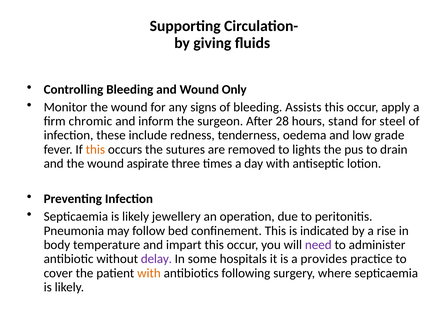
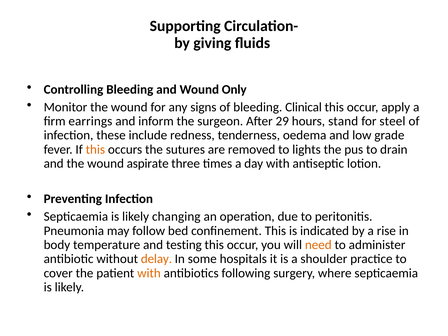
Assists: Assists -> Clinical (304, 107)
chromic: chromic -> earrings (90, 121)
28: 28 -> 29 (282, 121)
jewellery: jewellery -> changing (176, 217)
impart: impart -> testing (184, 245)
need colour: purple -> orange (318, 245)
delay colour: purple -> orange (156, 259)
provides: provides -> shoulder (324, 259)
